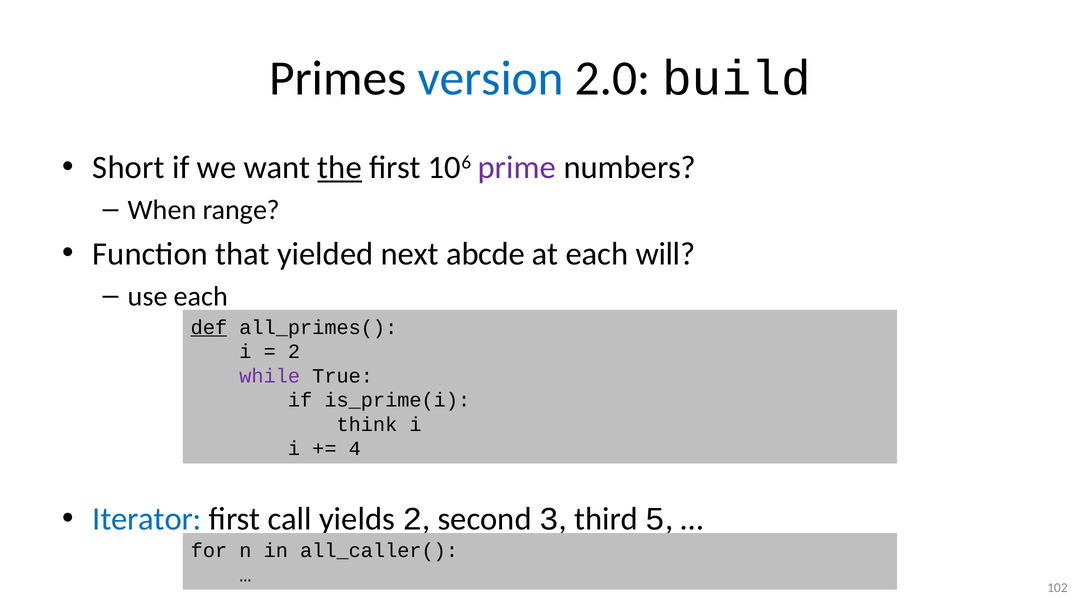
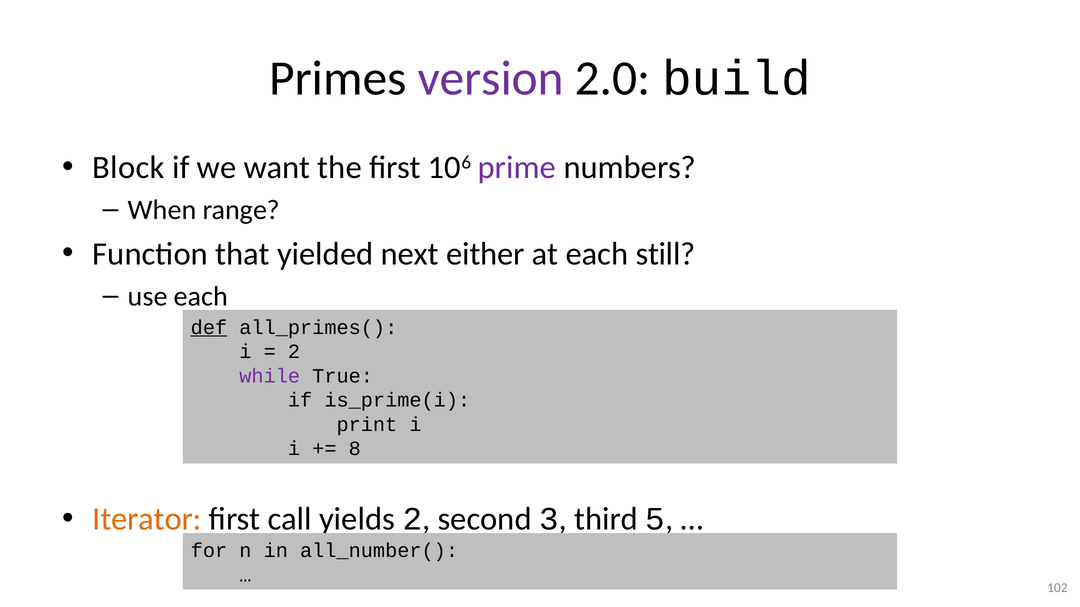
version colour: blue -> purple (491, 78)
Short: Short -> Block (129, 168)
the underline: present -> none (340, 168)
abcde: abcde -> either (485, 254)
will: will -> still (665, 254)
think: think -> print (367, 425)
4: 4 -> 8 (355, 449)
Iterator colour: blue -> orange (147, 520)
all_caller(: all_caller( -> all_number( (379, 551)
